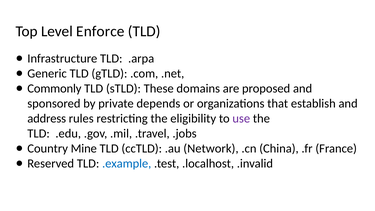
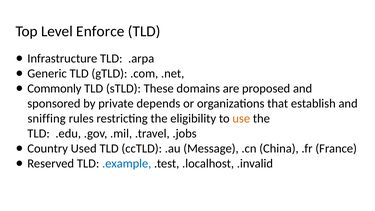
address: address -> sniffing (47, 118)
use colour: purple -> orange (241, 118)
Mine: Mine -> Used (84, 148)
Network: Network -> Message (211, 148)
